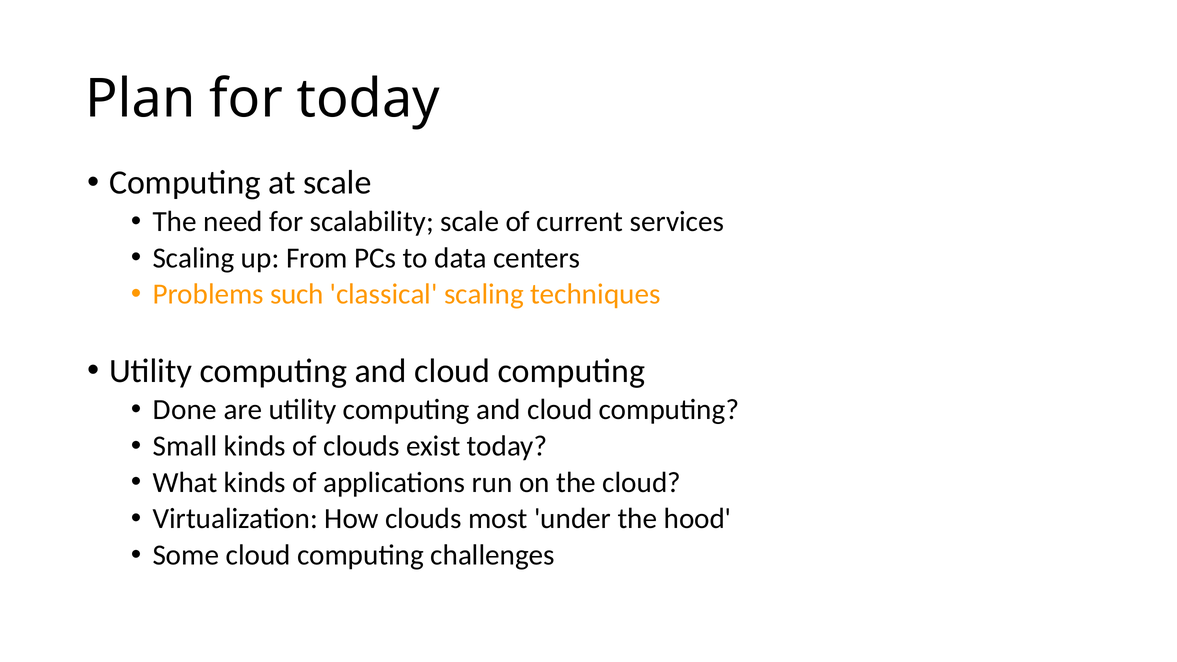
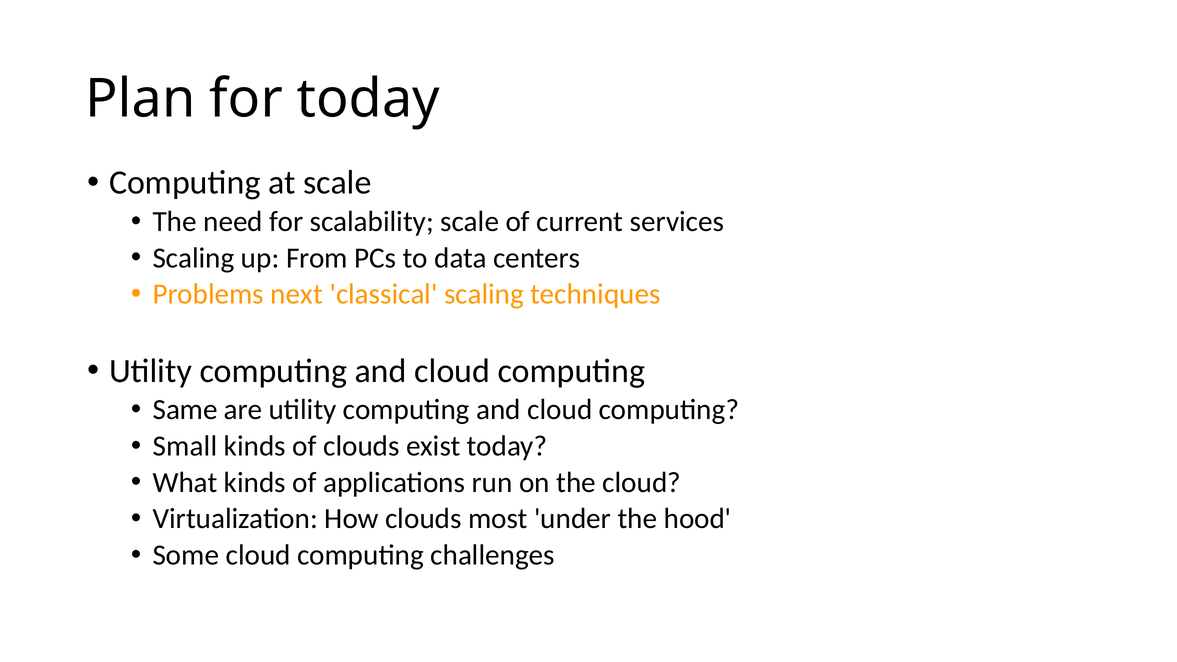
such: such -> next (297, 294)
Done: Done -> Same (185, 410)
